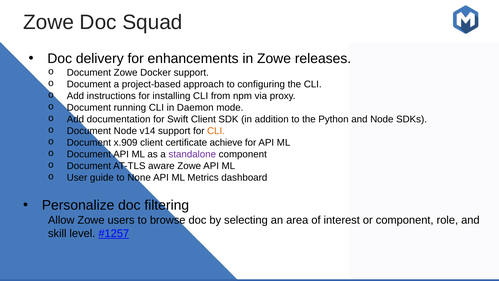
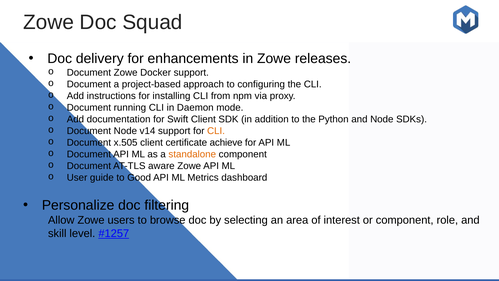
x.909: x.909 -> x.505 (126, 142)
standalone colour: purple -> orange (192, 154)
None: None -> Good (139, 177)
